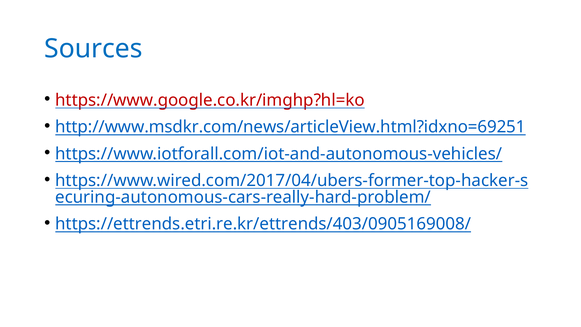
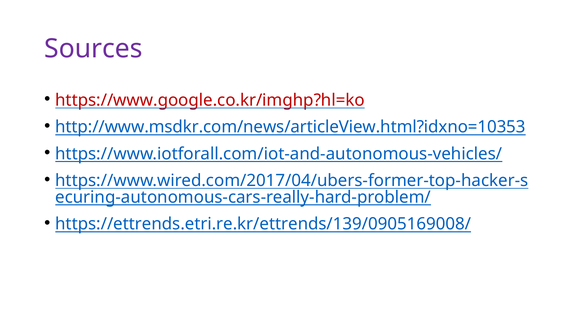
Sources colour: blue -> purple (93, 49)
http://www.msdkr.com/news/articleView.html?idxno=69251: http://www.msdkr.com/news/articleView.html?idxno=69251 -> http://www.msdkr.com/news/articleView.html?idxno=10353 (290, 127)
https://ettrends.etri.re.kr/ettrends/403/0905169008/: https://ettrends.etri.re.kr/ettrends/403/0905169008/ -> https://ettrends.etri.re.kr/ettrends/139/0905169008/ (263, 224)
